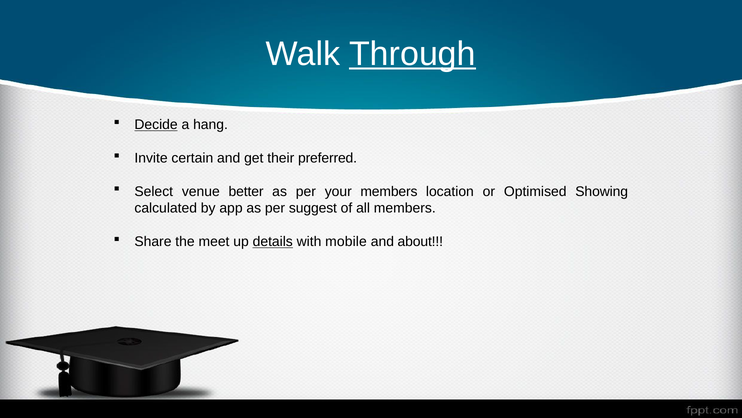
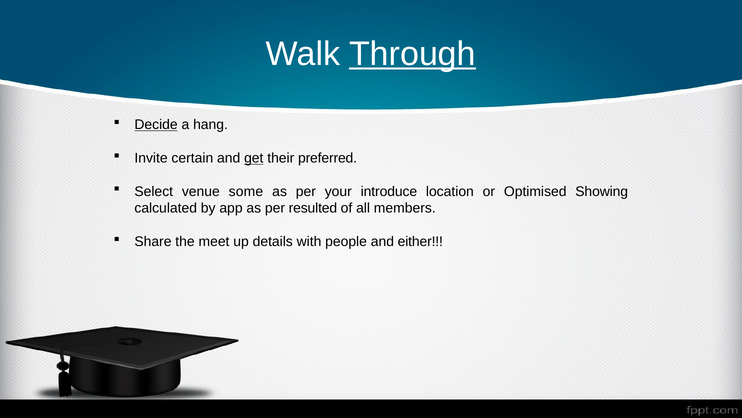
get underline: none -> present (254, 158)
better: better -> some (246, 191)
your members: members -> introduce (389, 191)
suggest: suggest -> resulted (313, 208)
details underline: present -> none (273, 241)
mobile: mobile -> people (346, 241)
about: about -> either (420, 241)
